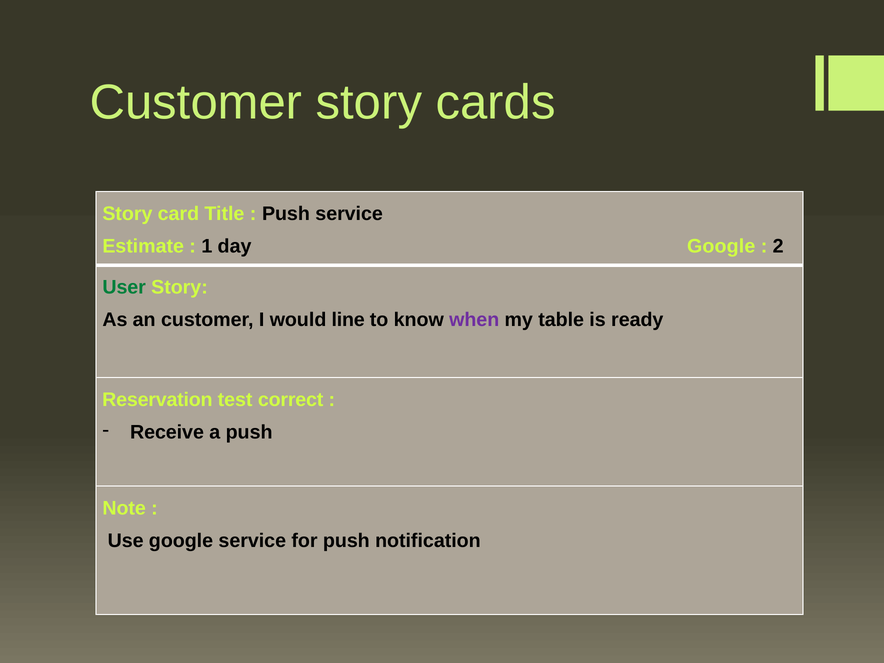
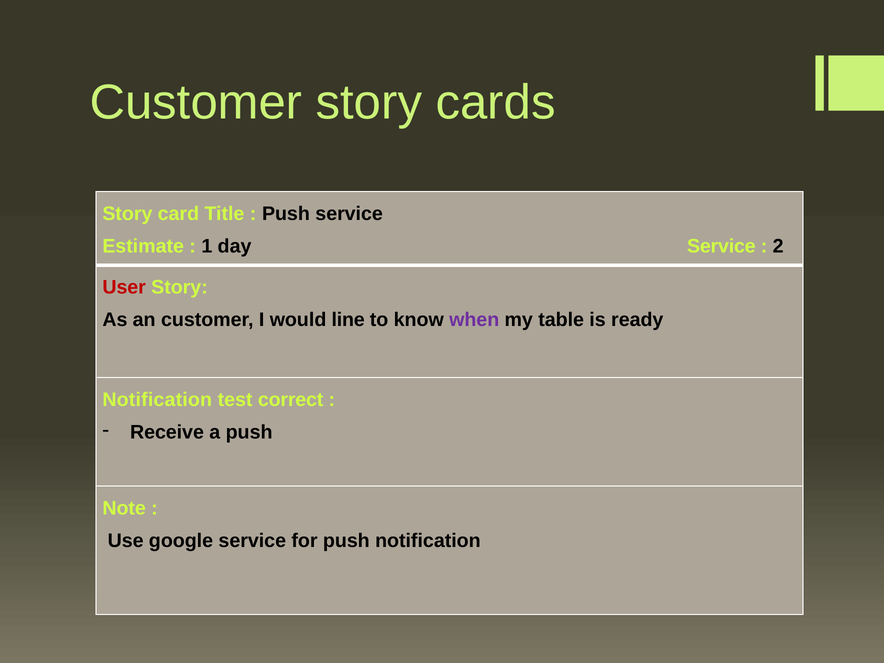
day Google: Google -> Service (721, 246)
User colour: green -> red (124, 287)
Reservation: Reservation -> Notification (157, 400)
